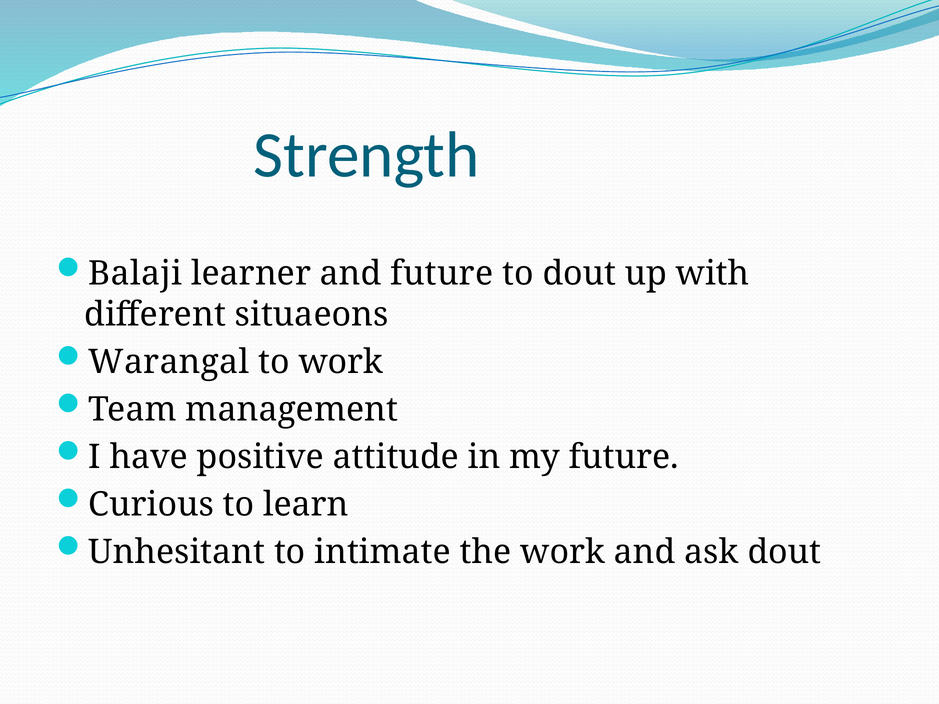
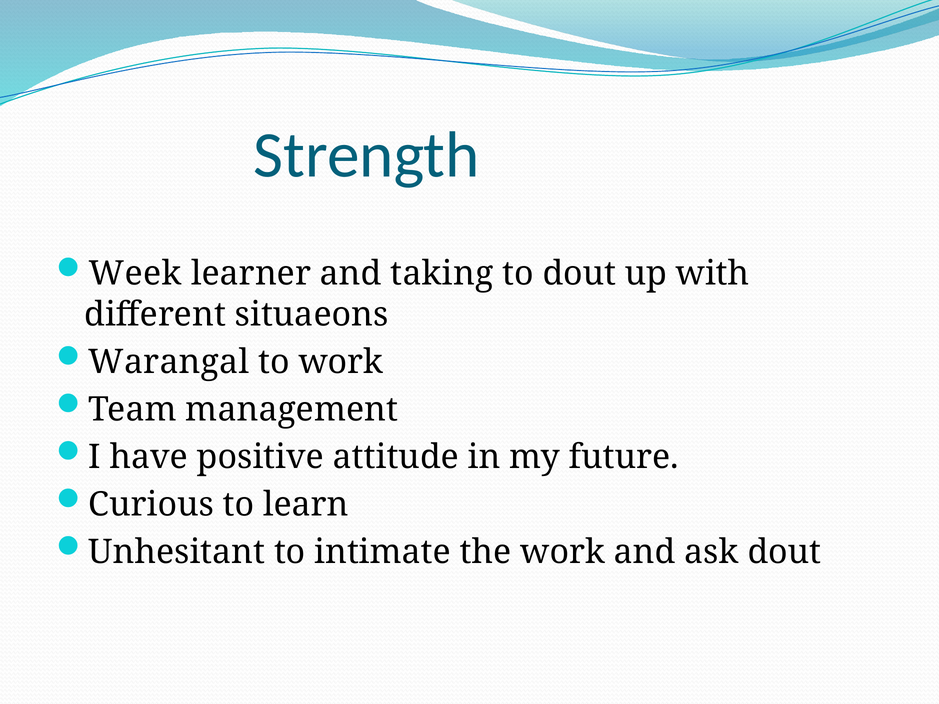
Balaji: Balaji -> Week (135, 274)
and future: future -> taking (442, 274)
